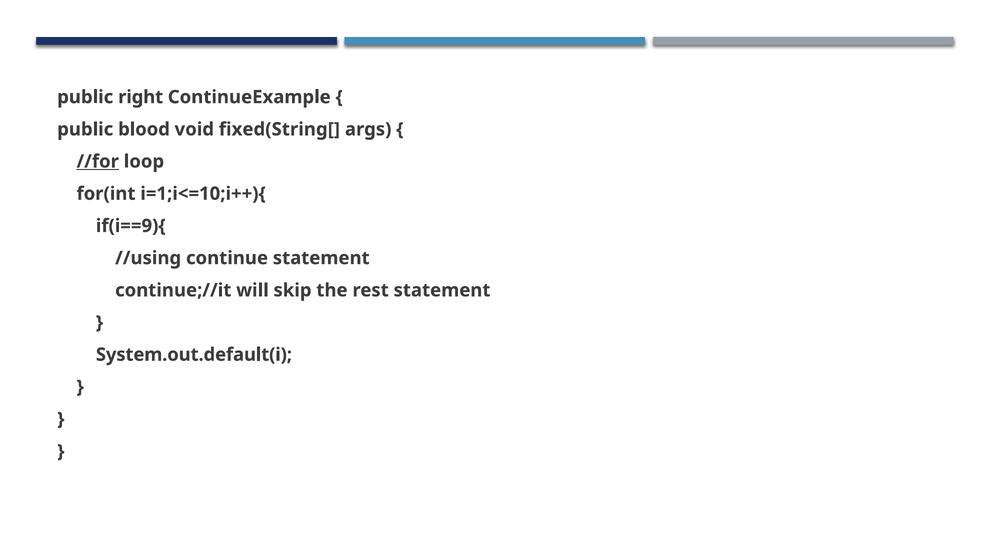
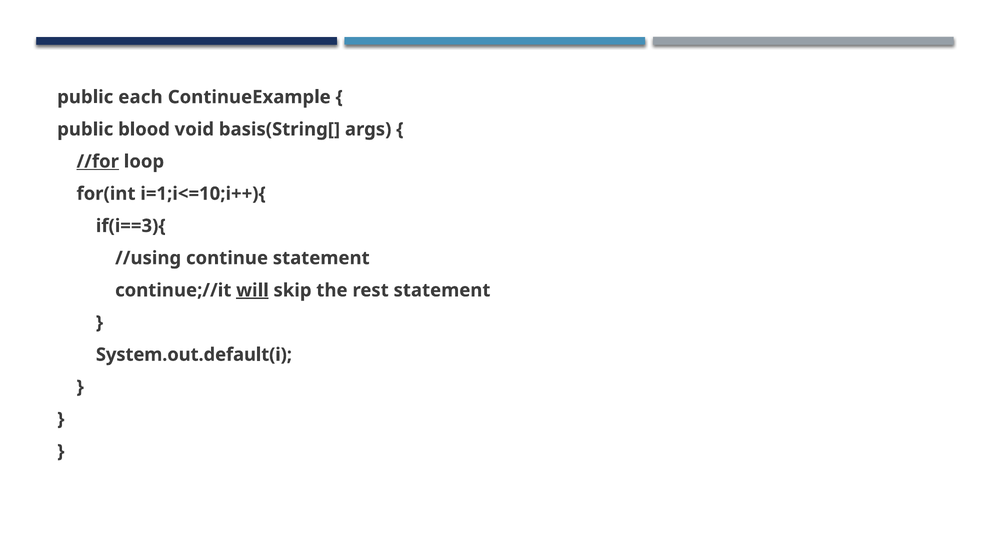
right: right -> each (140, 97)
fixed(String[: fixed(String[ -> basis(String[ (279, 129)
if(i==9){: if(i==9){ -> if(i==3){ (131, 226)
will underline: none -> present (252, 290)
